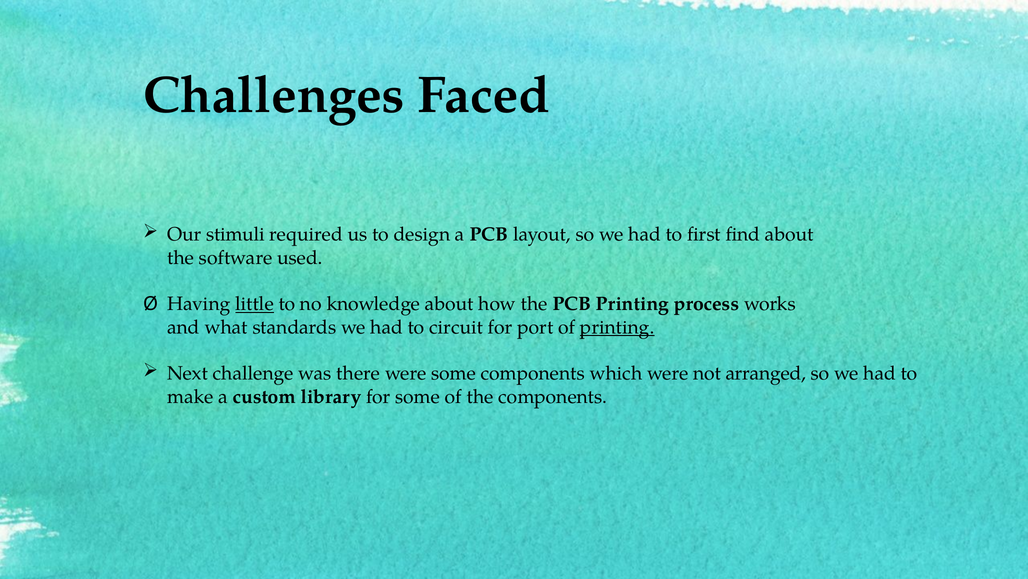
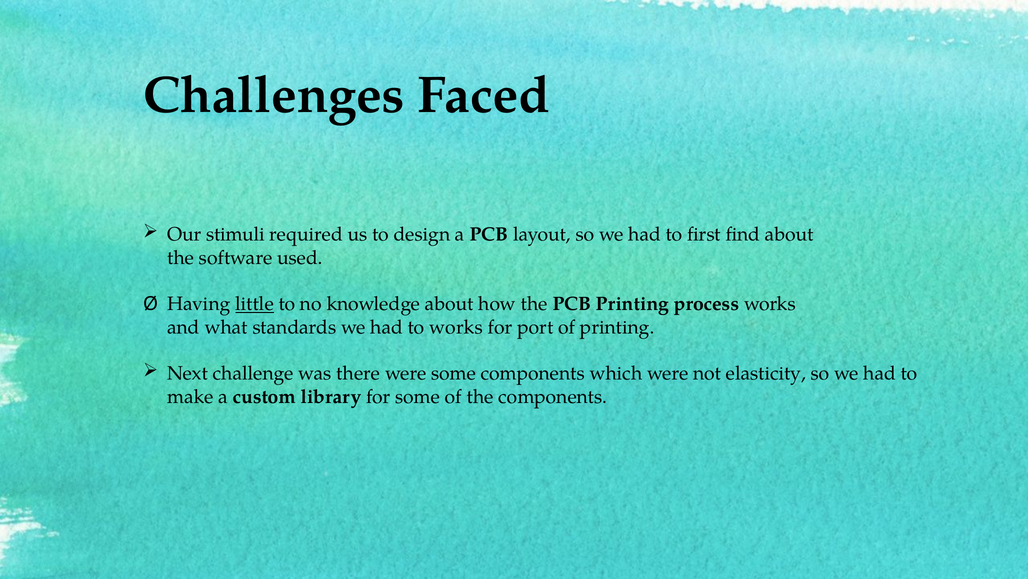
to circuit: circuit -> works (456, 327)
printing underline: present -> none (617, 327)
arranged: arranged -> elasticity (766, 373)
